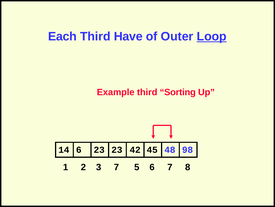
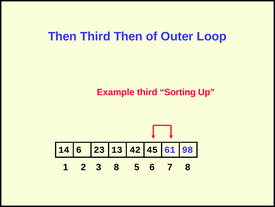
Each: Each -> Then (62, 36)
Third Have: Have -> Then (128, 36)
Loop underline: present -> none (212, 36)
6 23: 23 -> 13 (117, 149)
48: 48 -> 61 (170, 149)
3 7: 7 -> 8 (116, 167)
